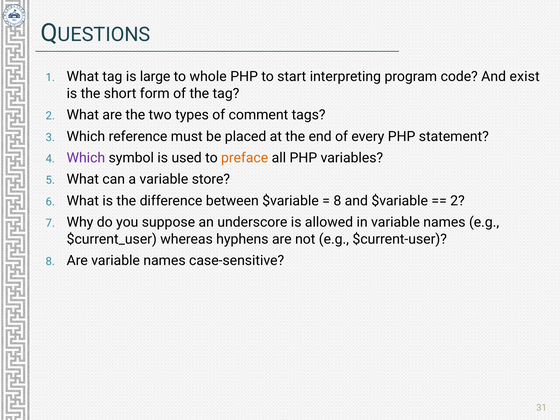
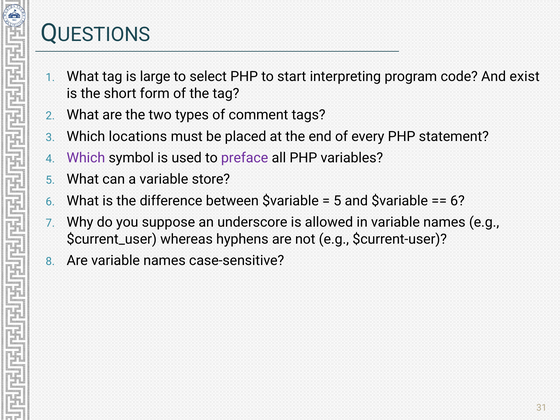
whole: whole -> select (208, 77)
reference: reference -> locations (138, 136)
preface colour: orange -> purple (245, 158)
8: 8 -> 5 (337, 201)
2: 2 -> 6 (457, 201)
